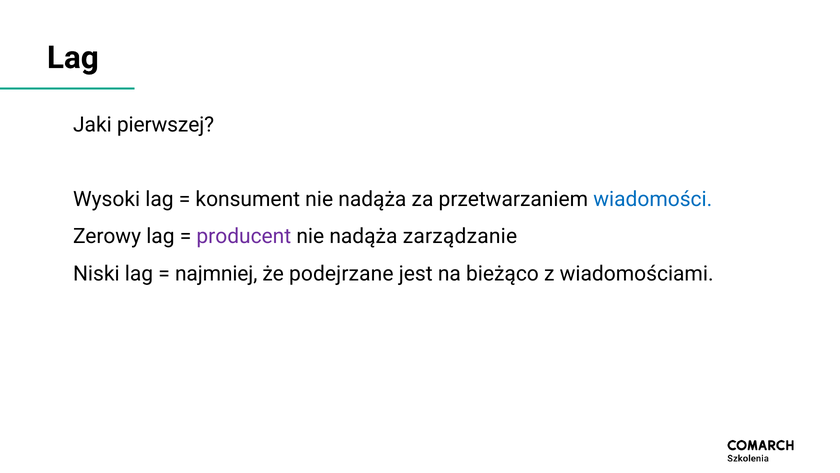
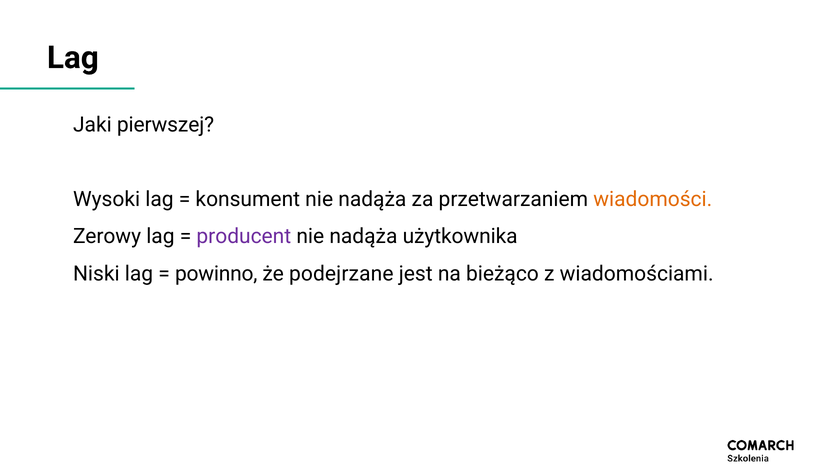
wiadomości colour: blue -> orange (653, 199)
zarządzanie: zarządzanie -> użytkownika (460, 236)
najmniej: najmniej -> powinno (216, 273)
